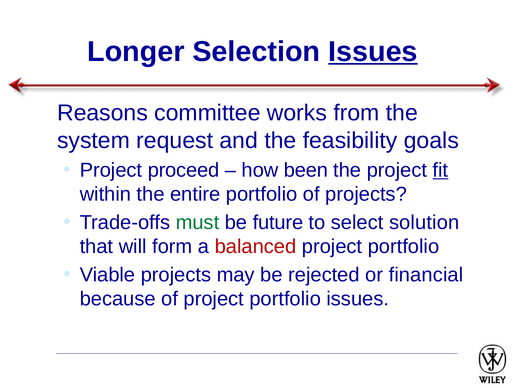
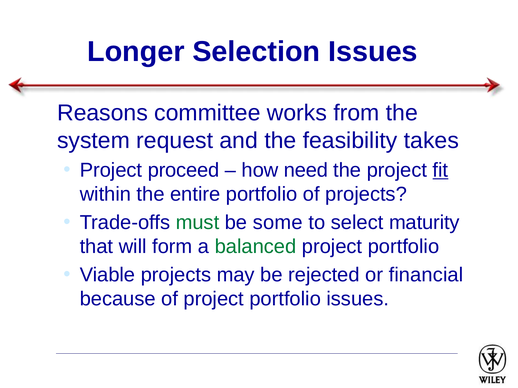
Issues underline: present -> none (373, 52)
goals: goals -> takes (431, 141)
been: been -> need (306, 170)
future: future -> some (278, 223)
solution: solution -> maturity (424, 223)
balanced colour: red -> green (256, 247)
